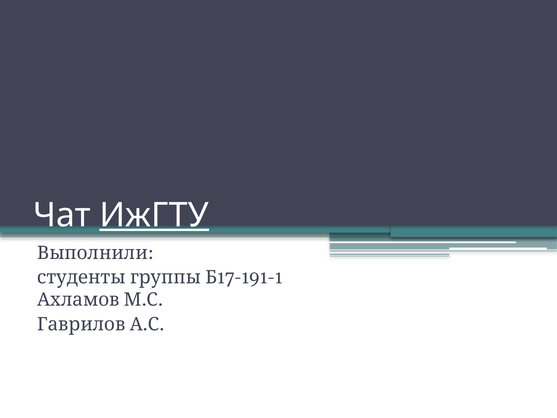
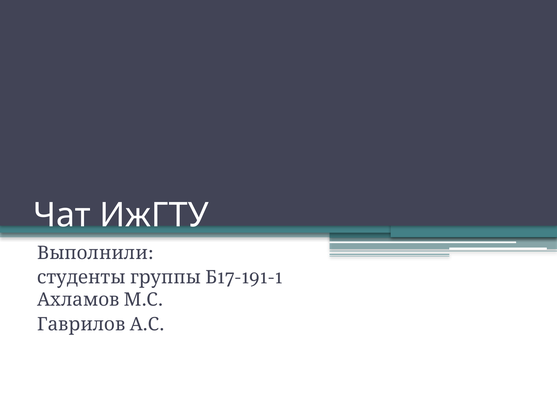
ИжГТУ underline: present -> none (154, 215)
